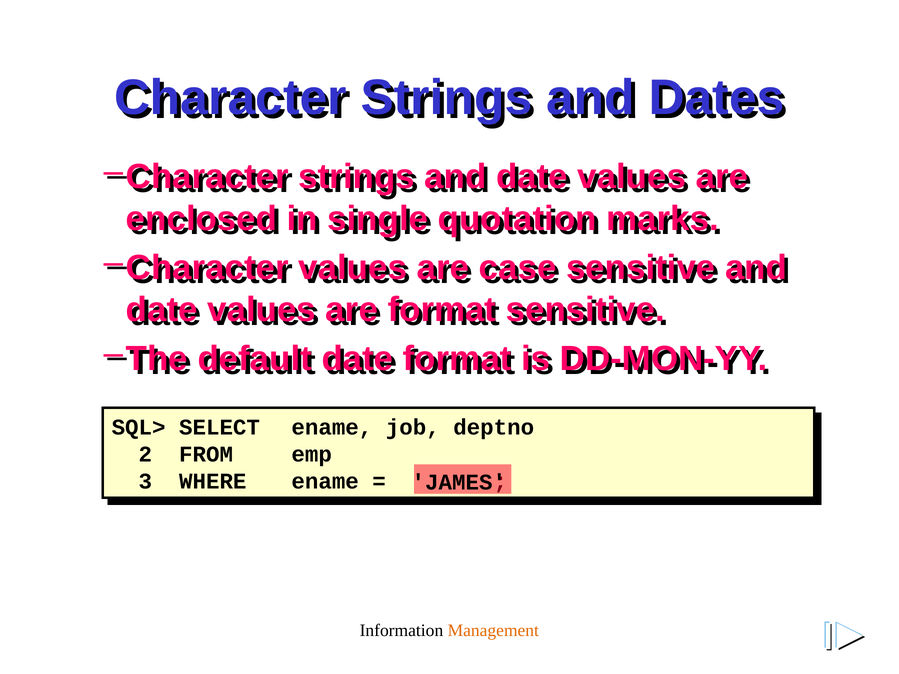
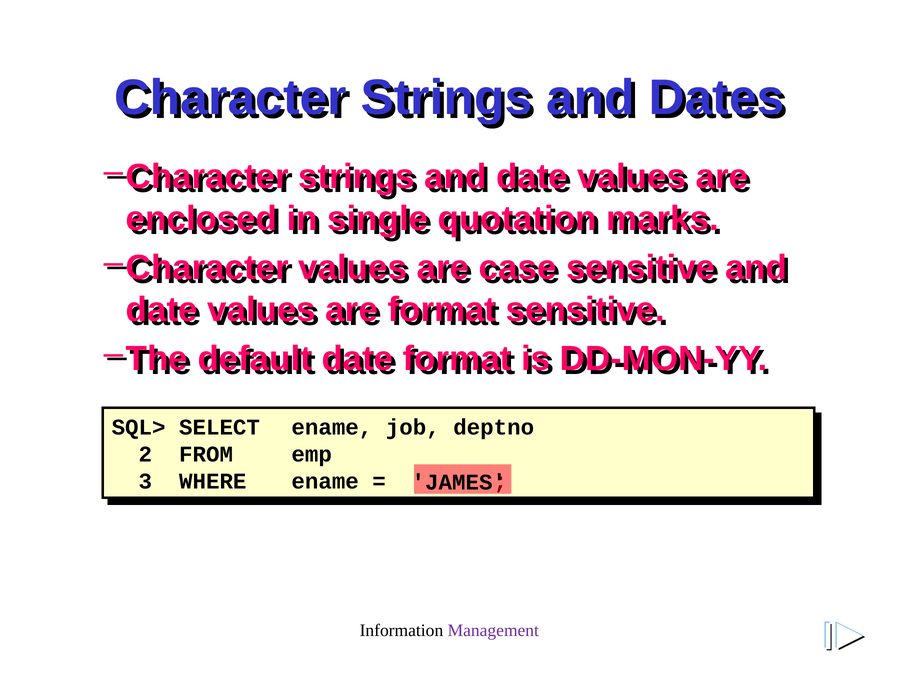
Management colour: orange -> purple (493, 631)
